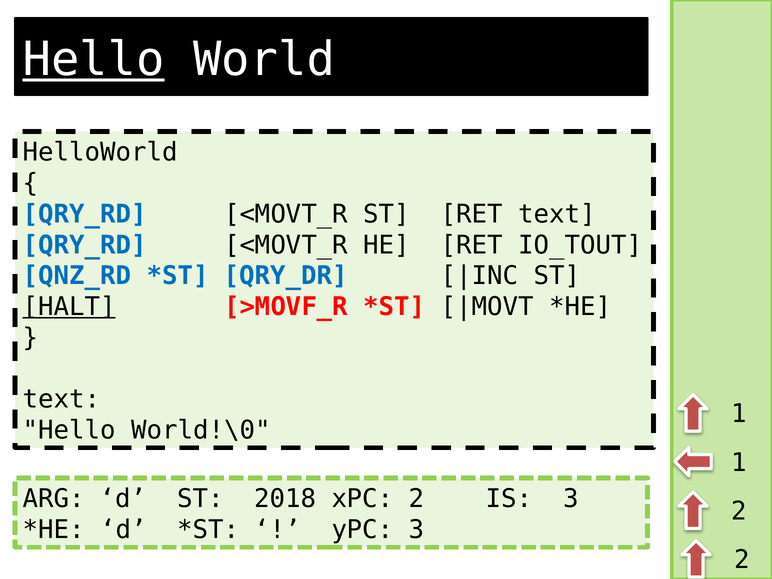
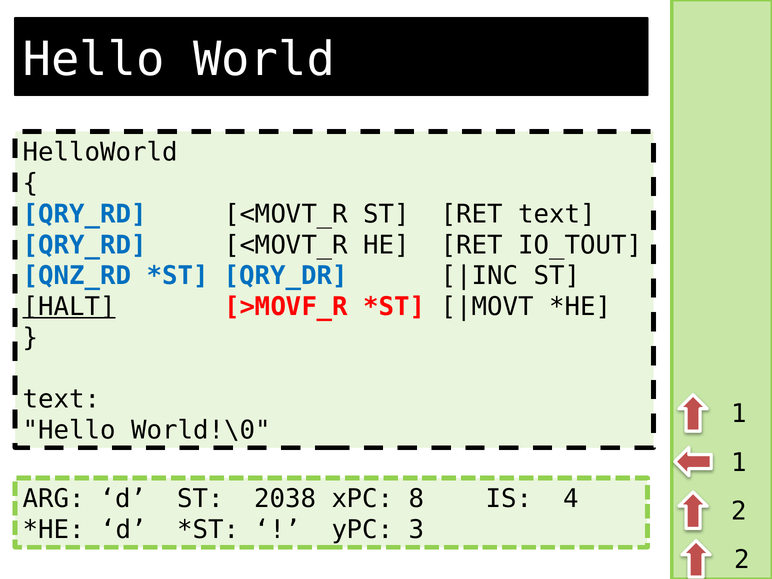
Hello underline: present -> none (94, 60)
2018: 2018 -> 2038 (285, 499)
xPC 2: 2 -> 8 (416, 499)
IS 3: 3 -> 4 (571, 499)
